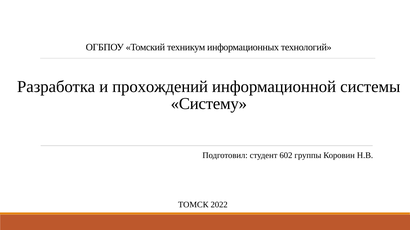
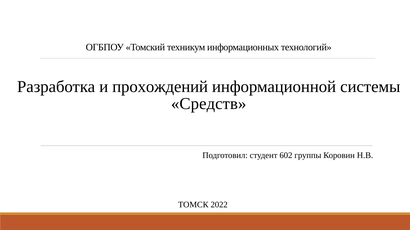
Систему: Систему -> Средств (209, 104)
